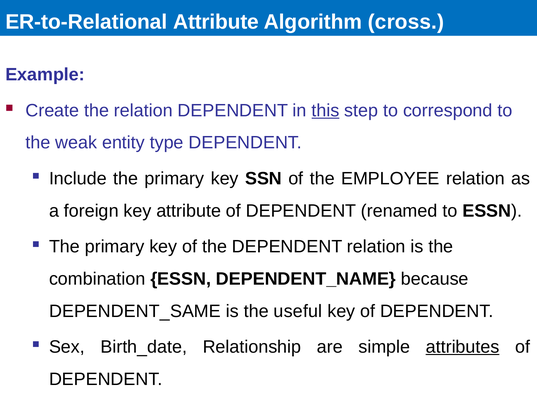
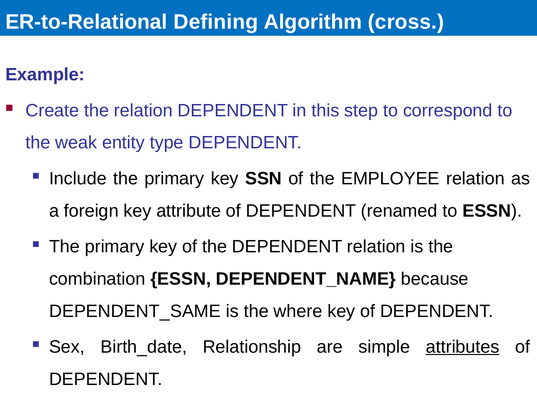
ER-to-Relational Attribute: Attribute -> Defining (216, 22)
this underline: present -> none (325, 110)
useful: useful -> where (298, 311)
